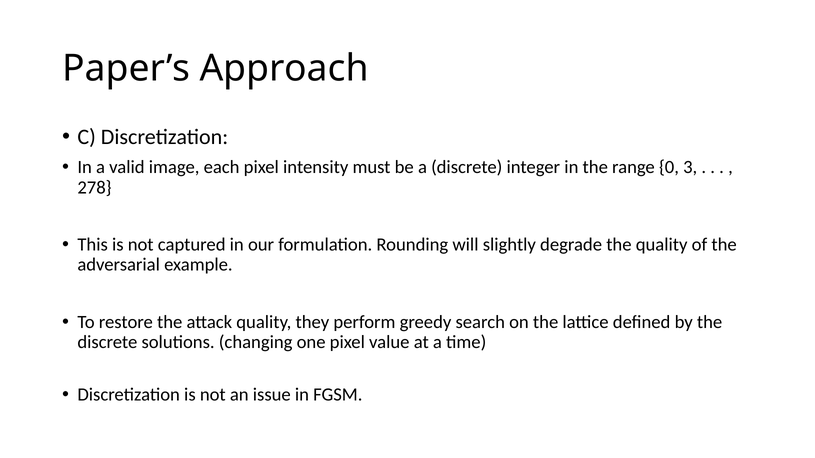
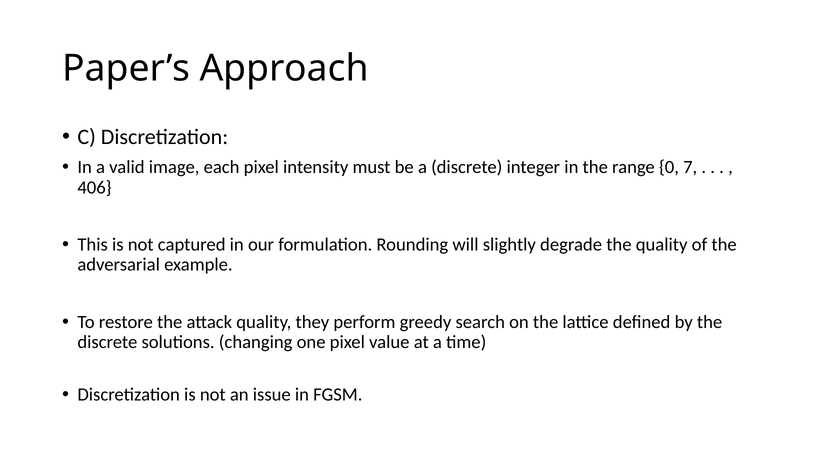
3: 3 -> 7 (690, 167)
278: 278 -> 406 (95, 188)
